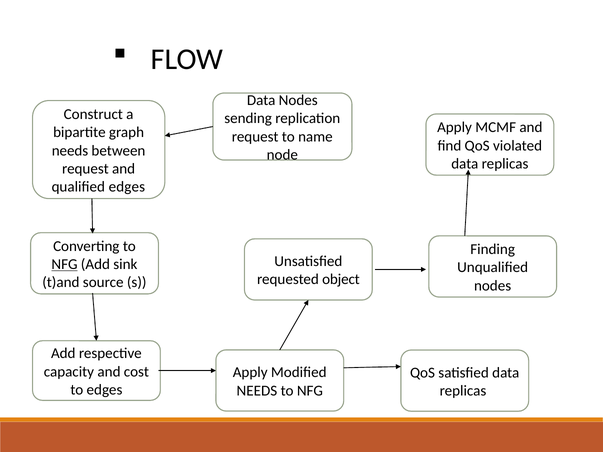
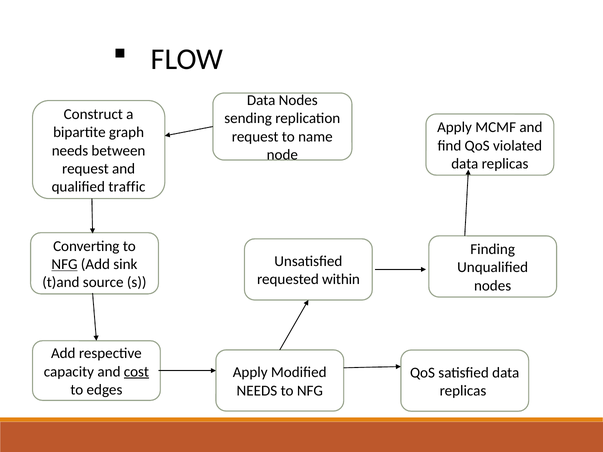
qualified edges: edges -> traffic (127, 187)
object: object -> within (341, 280)
cost underline: none -> present (136, 372)
